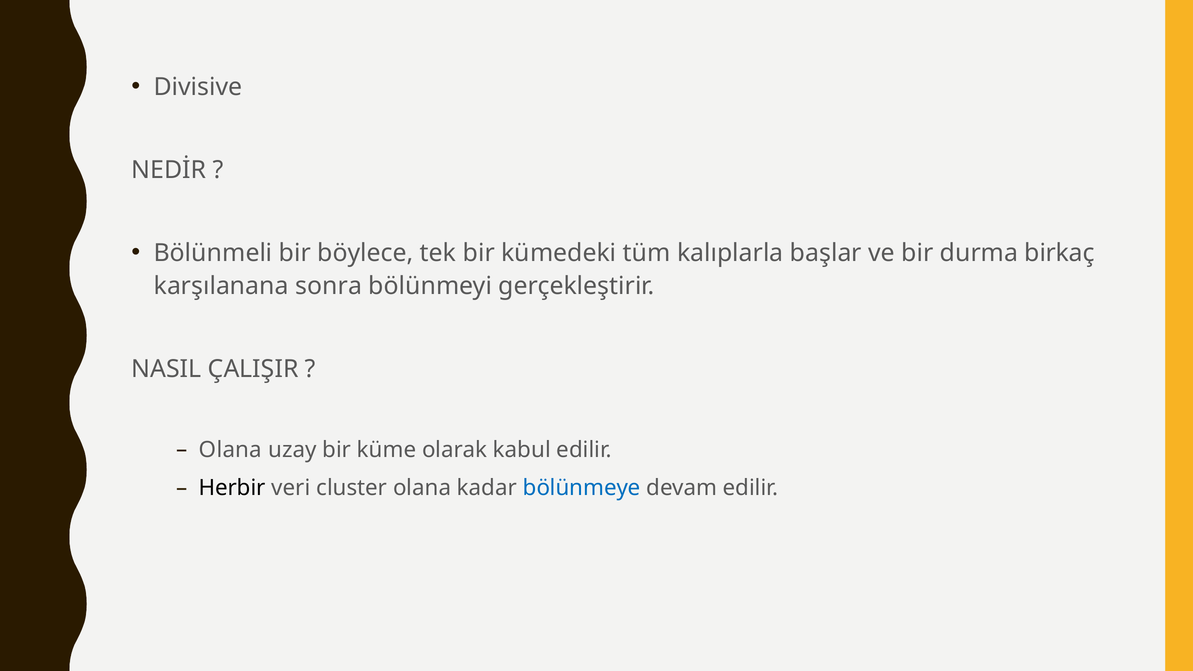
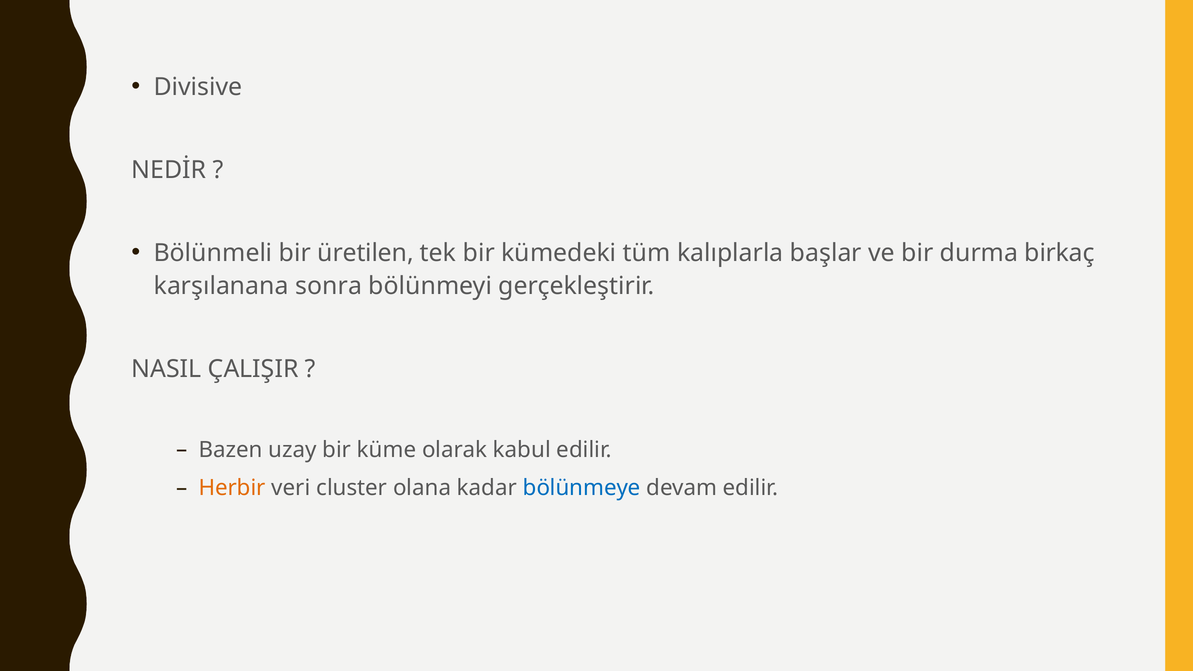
böylece: böylece -> üretilen (366, 253)
Olana: Olana -> Bazen (231, 450)
Herbir colour: black -> orange (232, 488)
